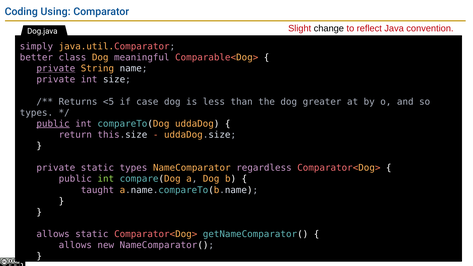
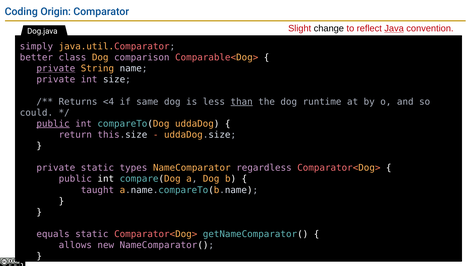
Using: Using -> Origin (56, 12)
Java underline: none -> present (394, 29)
meaningful: meaningful -> comparison (142, 58)
<5: <5 -> <4 (109, 102)
case: case -> same (147, 102)
than underline: none -> present (242, 102)
greater: greater -> runtime (322, 102)
types: types -> could (36, 113)
int colour: light green -> white (106, 179)
allows: allows -> equals (53, 234)
